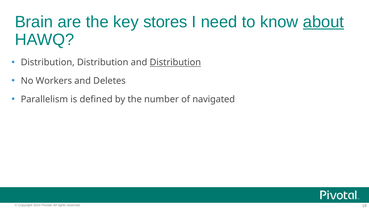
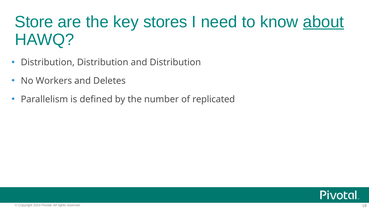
Brain: Brain -> Store (34, 22)
Distribution underline: present -> none (175, 62)
navigated: navigated -> replicated (214, 99)
